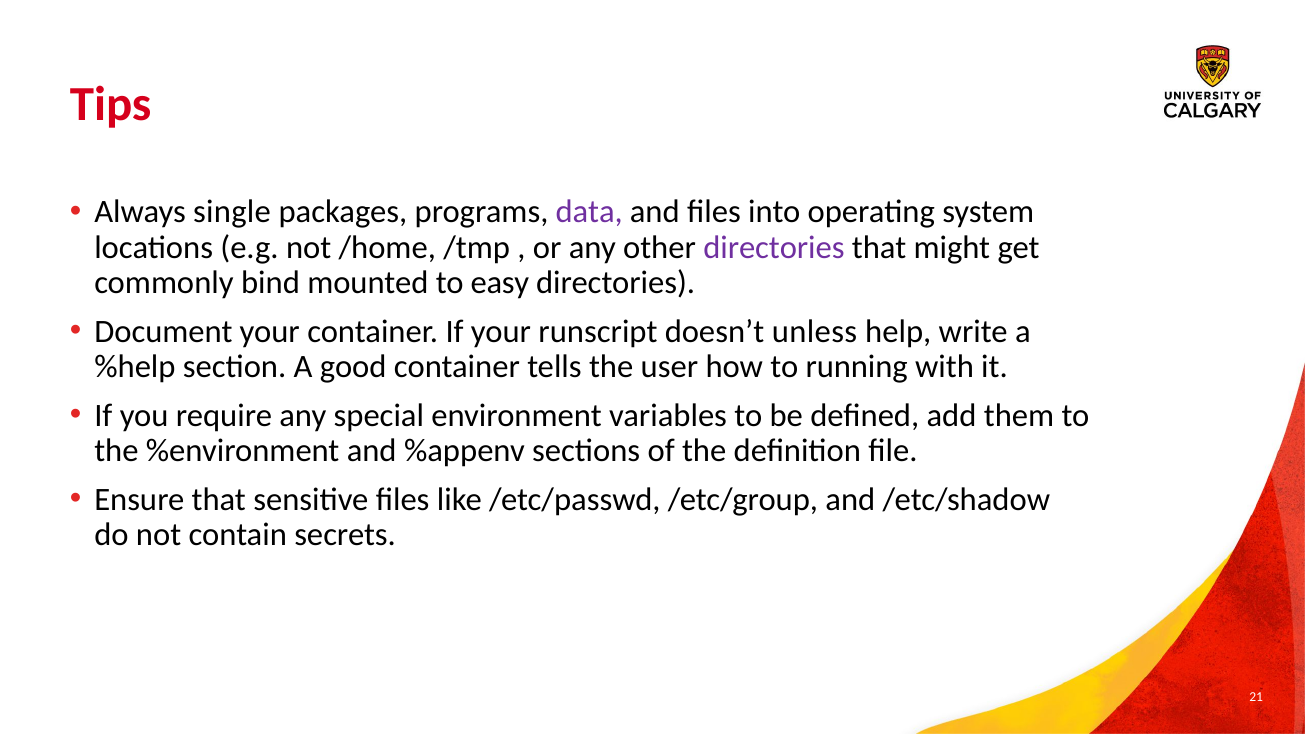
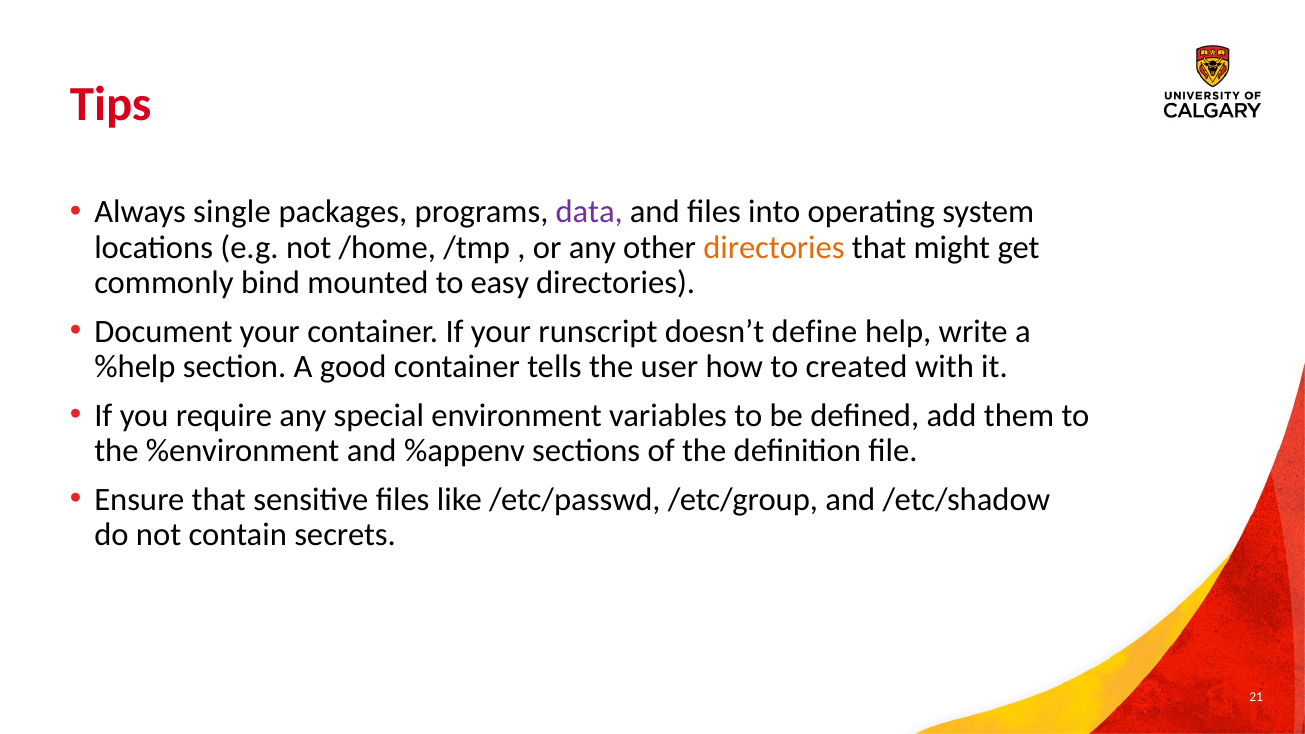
directories colour: purple -> orange (774, 247)
unless: unless -> define (815, 331)
running: running -> created (857, 367)
